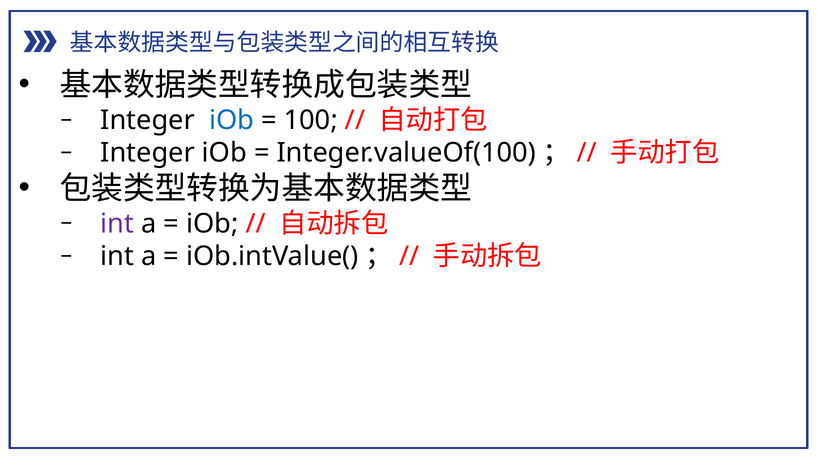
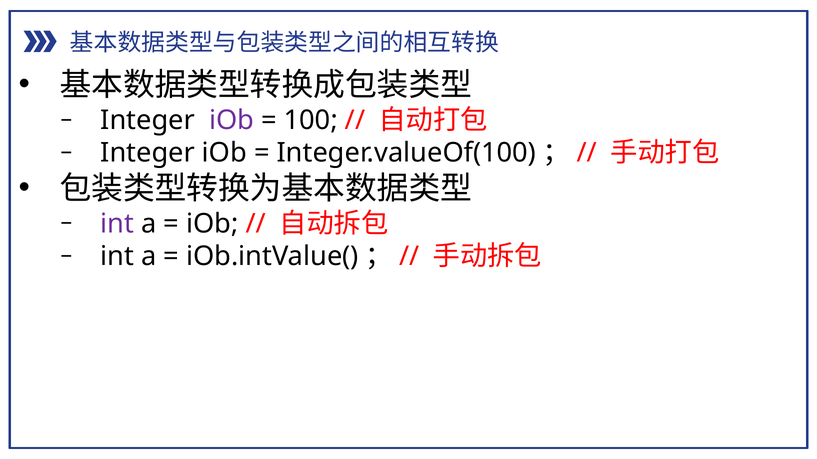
iOb colour: blue -> purple (232, 120)
